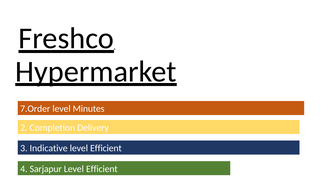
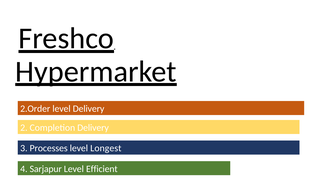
7.Order: 7.Order -> 2.Order (35, 109)
level Minutes: Minutes -> Delivery (89, 109)
Indicative: Indicative -> Processes (49, 148)
Efficient: Efficient -> Longest (106, 148)
